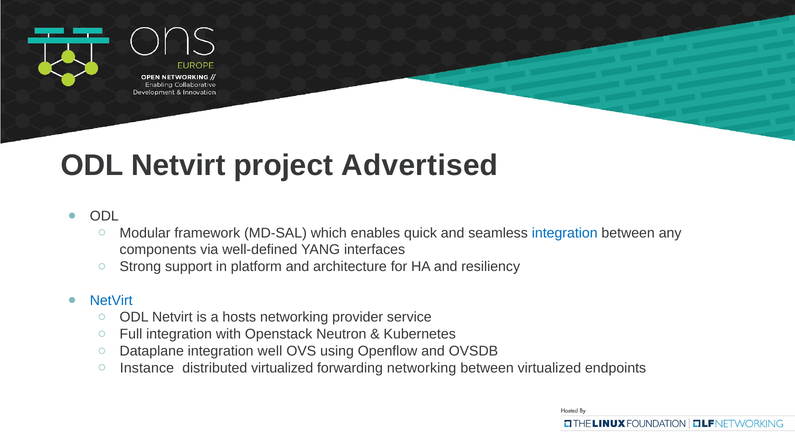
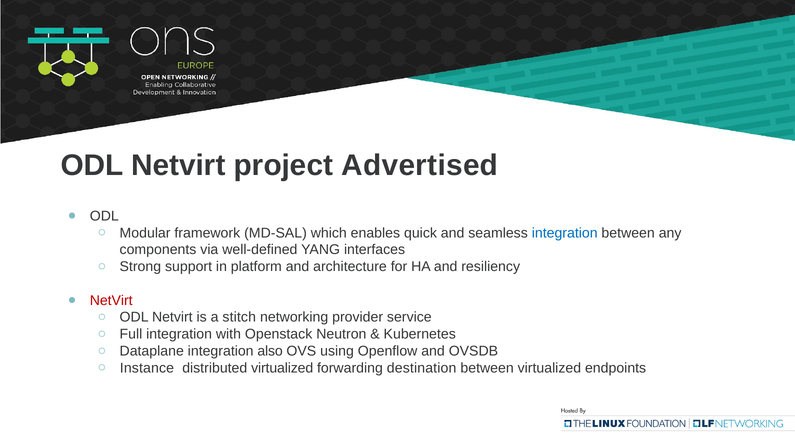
NetVirt colour: blue -> red (111, 301)
hosts: hosts -> stitch (239, 317)
well: well -> also (270, 351)
forwarding networking: networking -> destination (422, 368)
